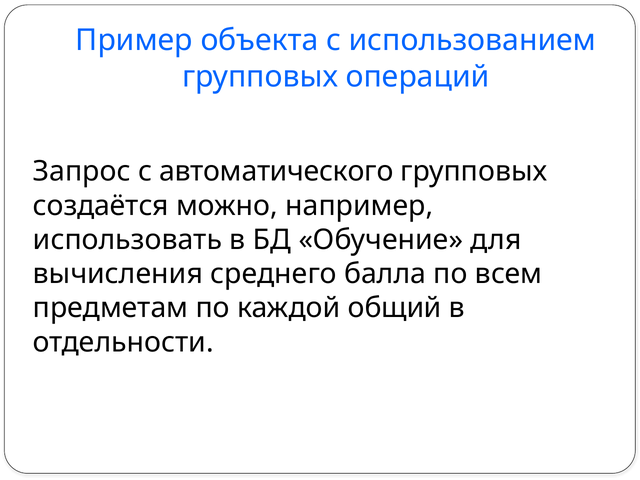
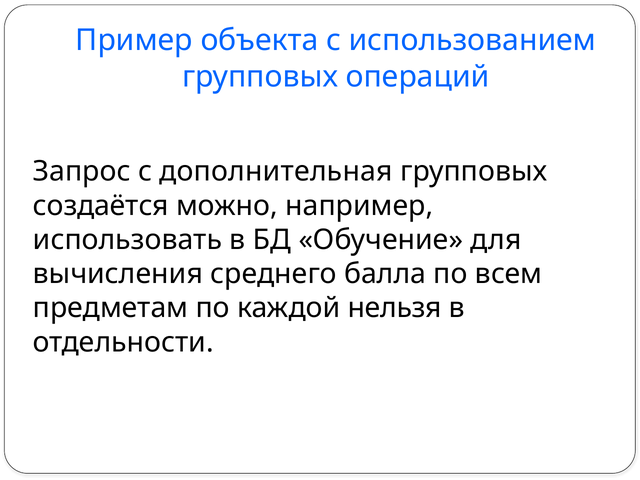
автоматического: автоматического -> дополнительная (276, 172)
общий: общий -> нельзя (395, 308)
